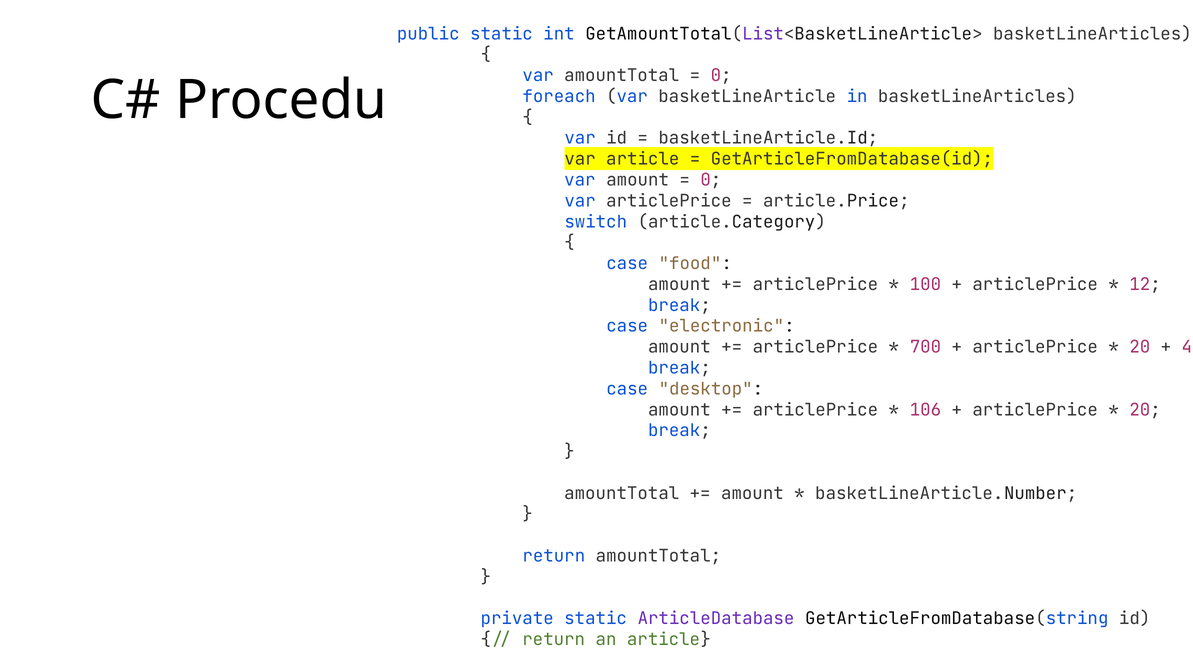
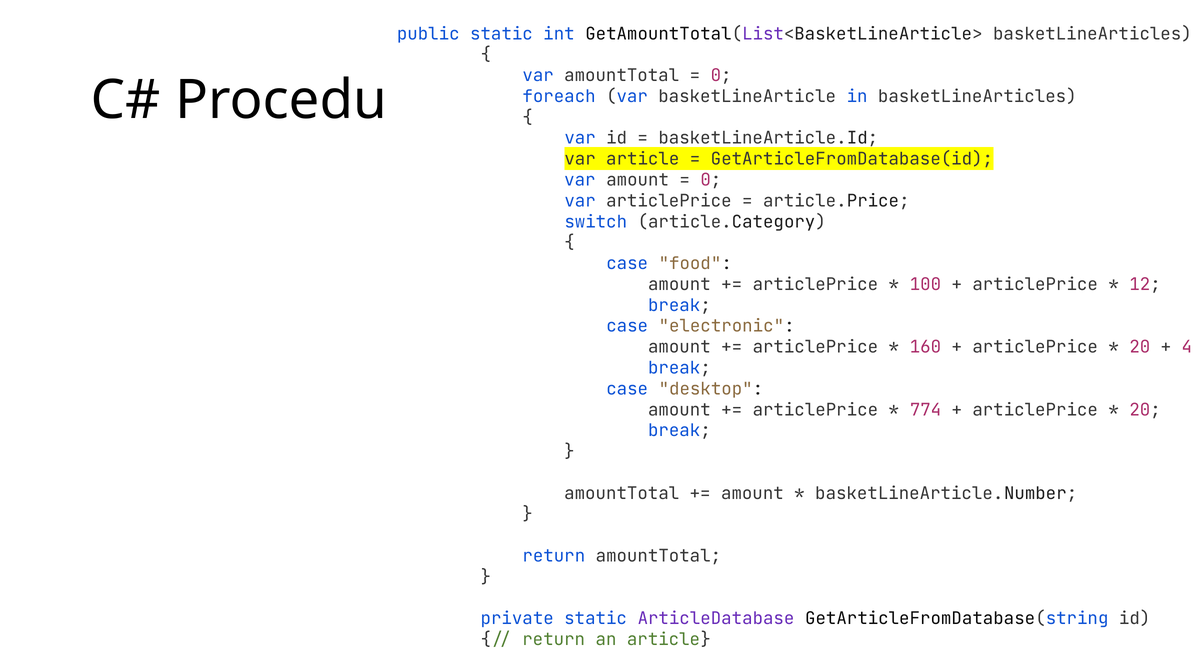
700: 700 -> 160 (925, 347)
106: 106 -> 774 (925, 410)
